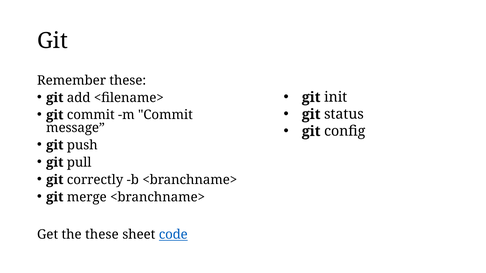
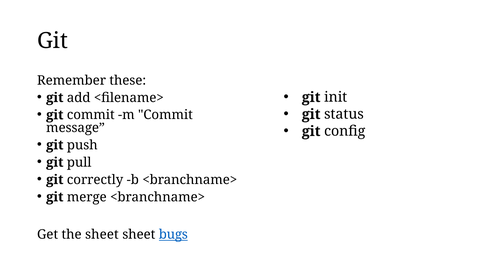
the these: these -> sheet (102, 235)
code: code -> bugs (173, 235)
